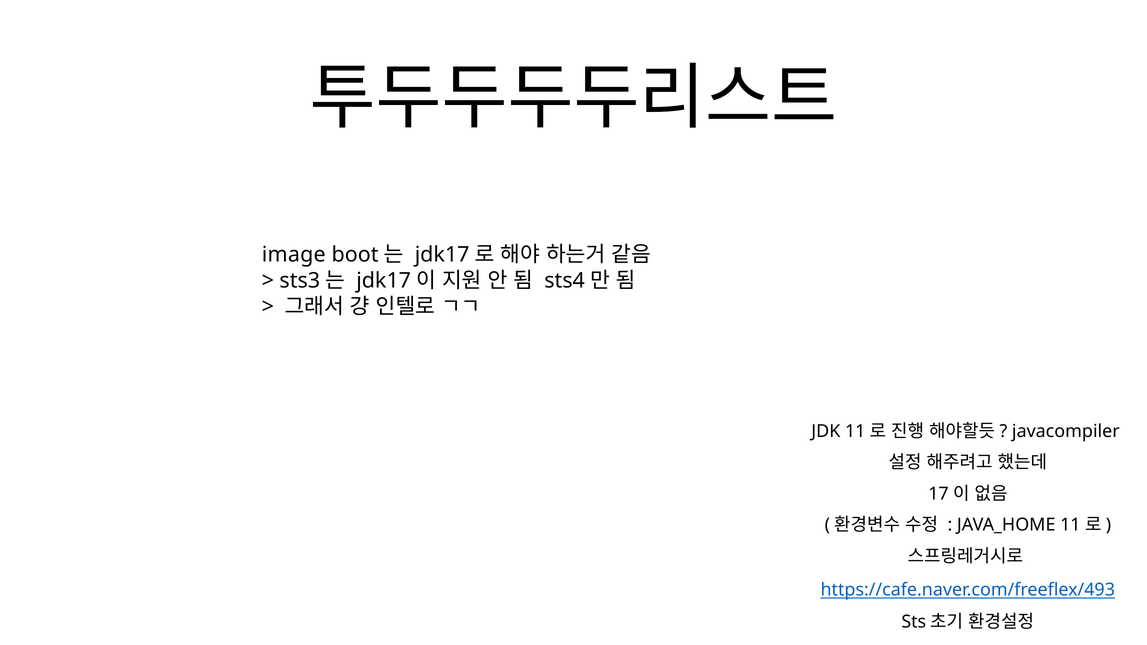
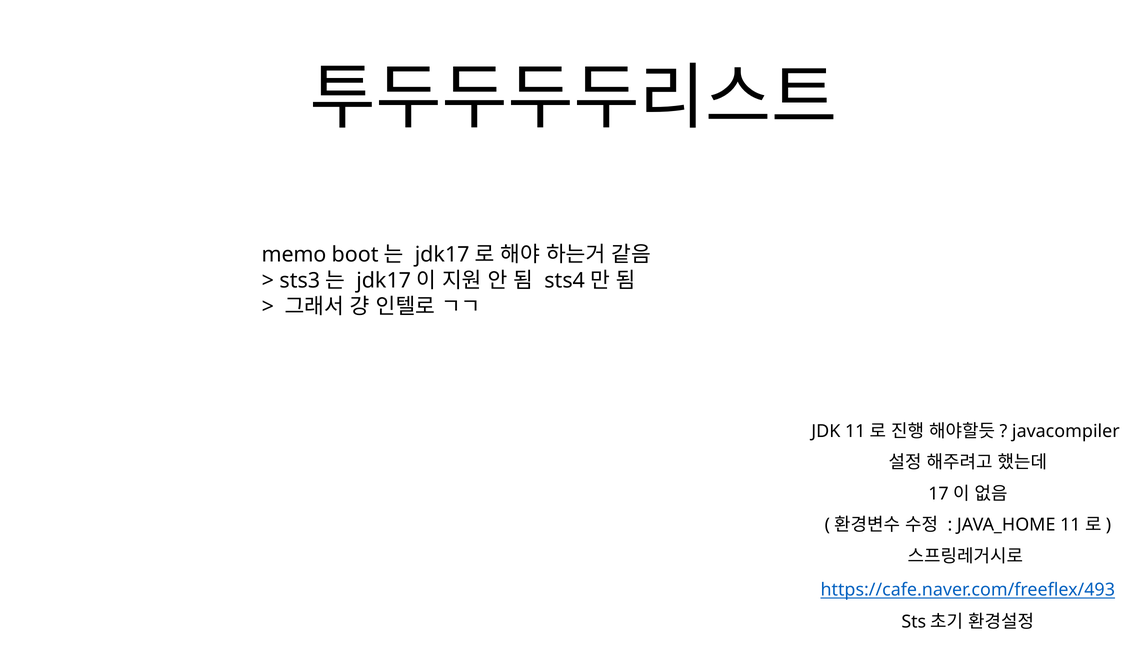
image: image -> memo (294, 255)
